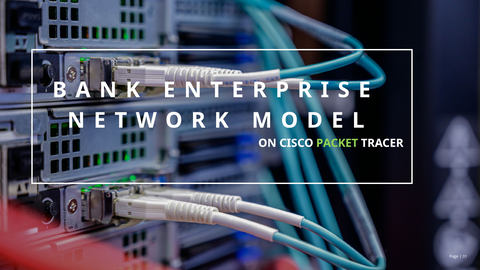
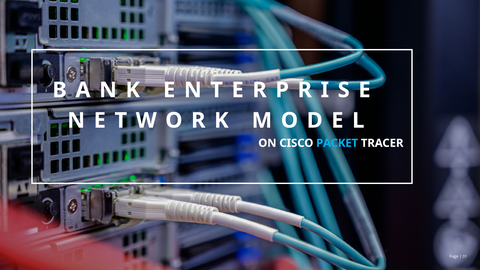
PACKET colour: light green -> light blue (337, 143)
